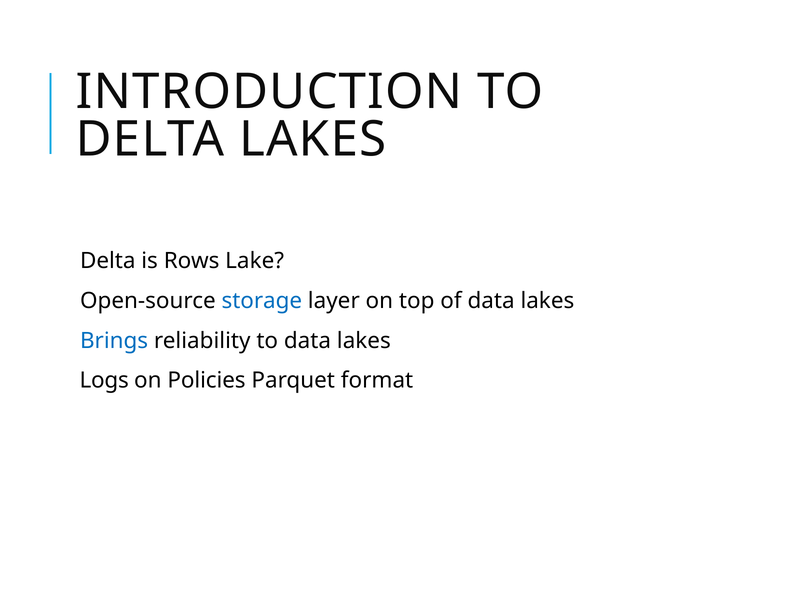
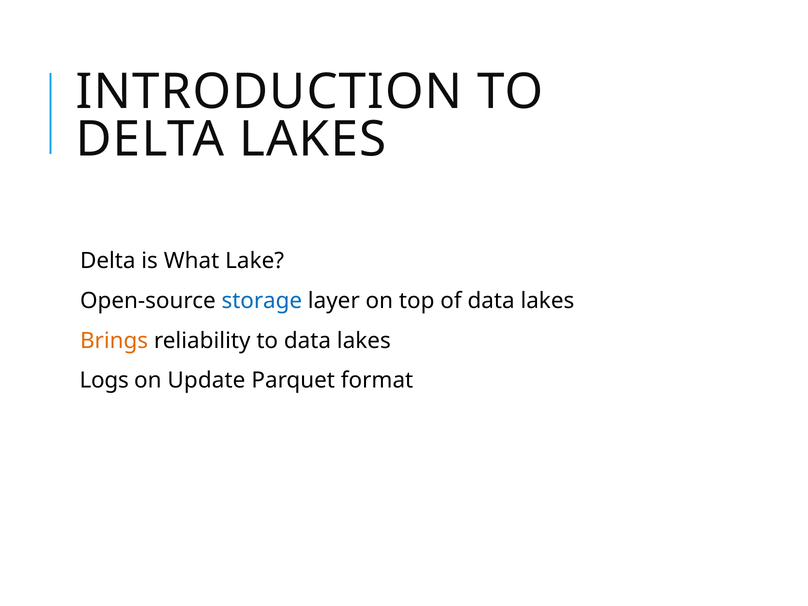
Rows: Rows -> What (192, 261)
Brings colour: blue -> orange (114, 341)
Policies: Policies -> Update (206, 381)
